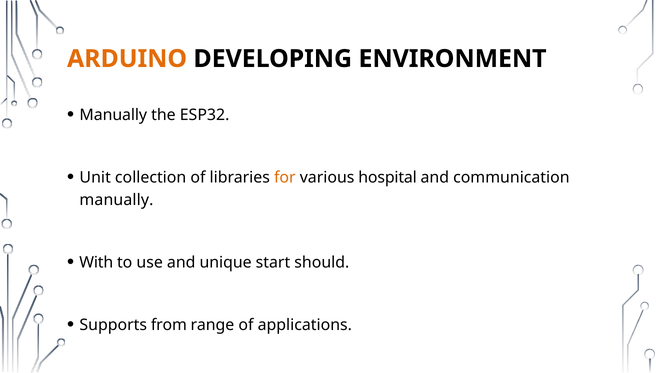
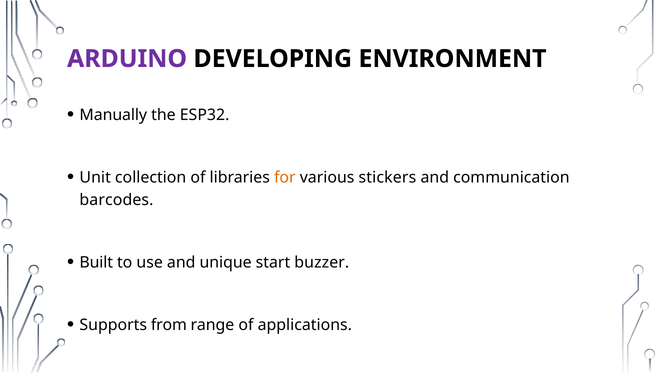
ARDUINO colour: orange -> purple (127, 59)
hospital: hospital -> stickers (387, 177)
manually: manually -> barcodes (116, 200)
With: With -> Built (96, 263)
should: should -> buzzer (322, 263)
